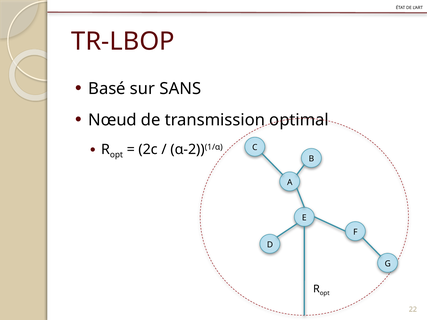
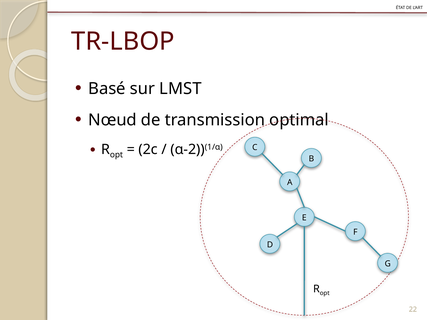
SANS: SANS -> LMST (180, 89)
